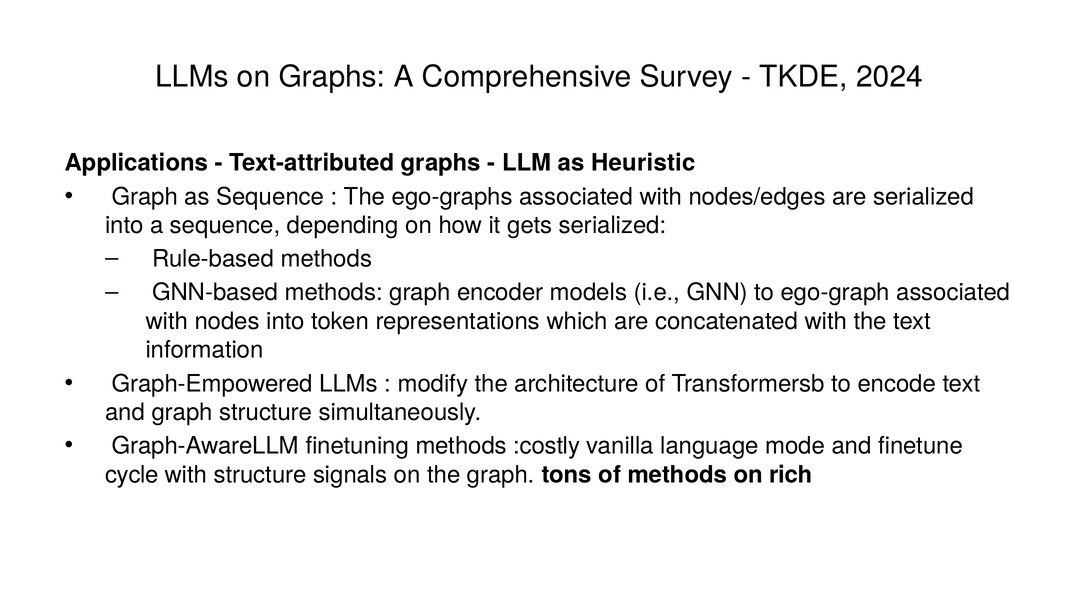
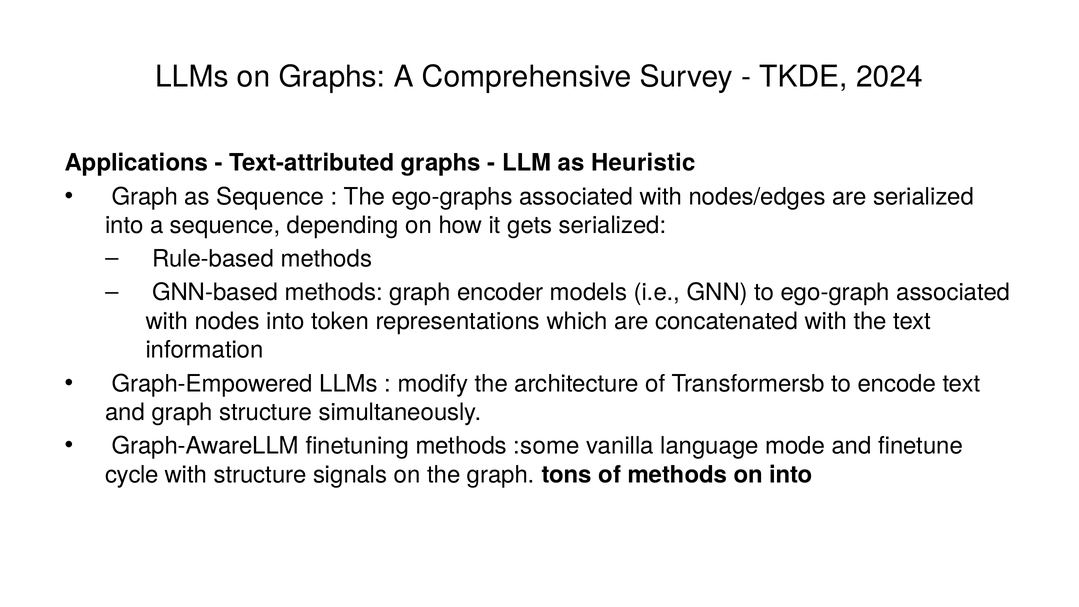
:costly: :costly -> :some (547, 446)
on rich: rich -> into (791, 475)
